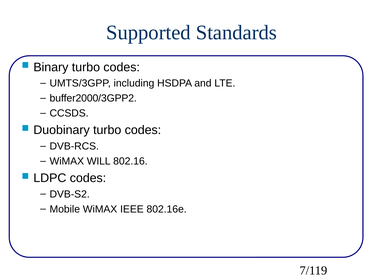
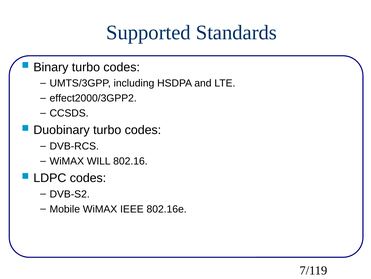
buffer2000/3GPP2: buffer2000/3GPP2 -> effect2000/3GPP2 (93, 98)
